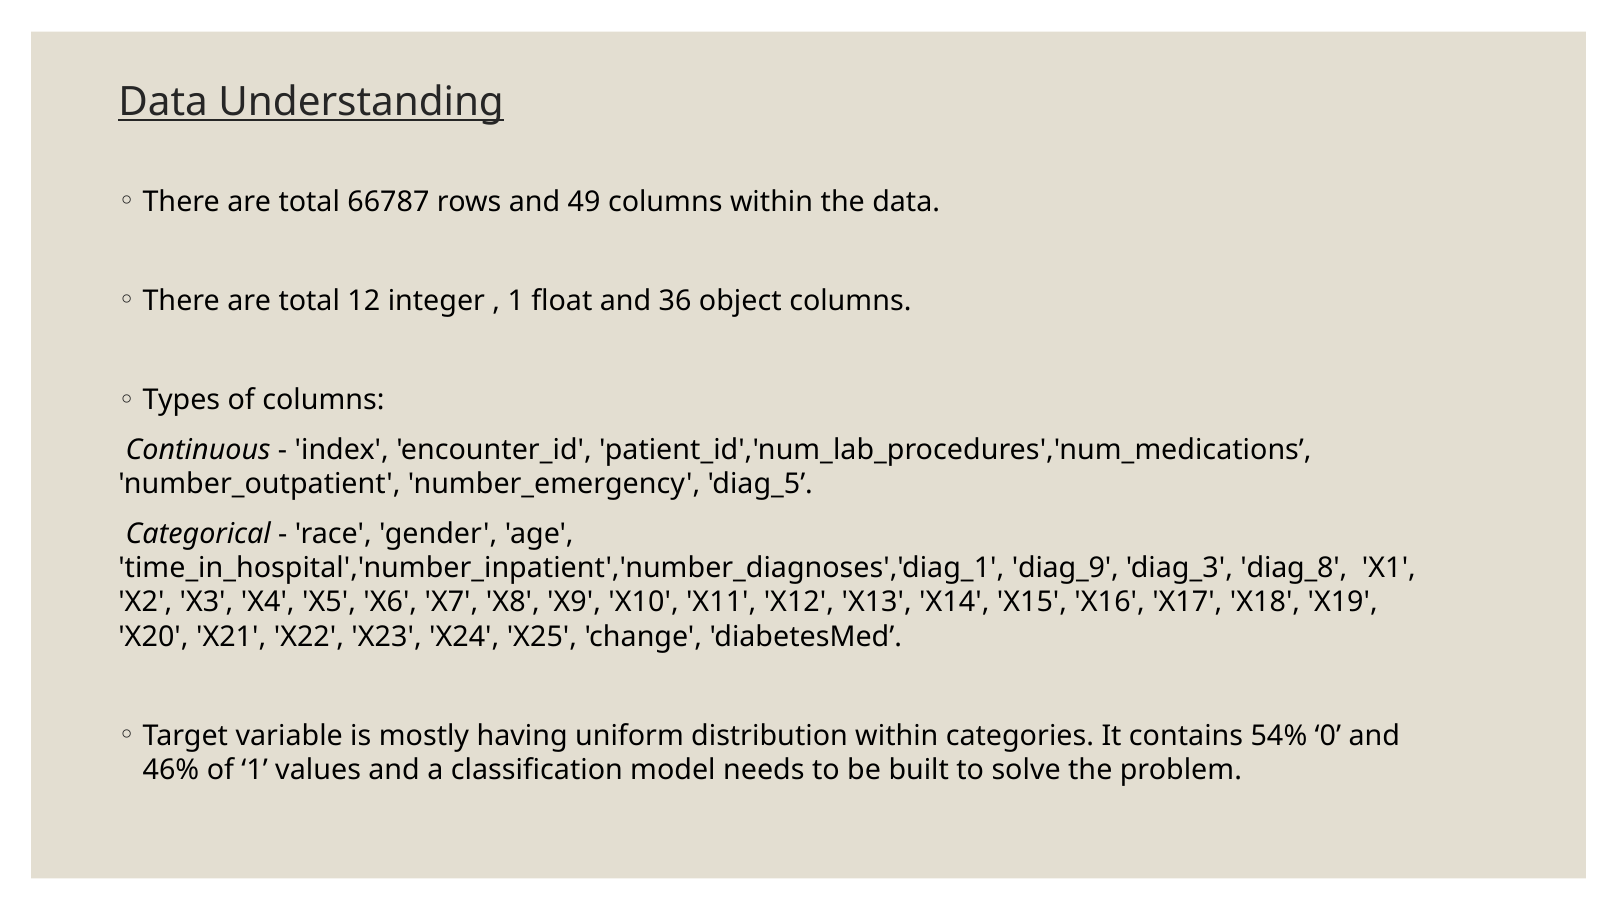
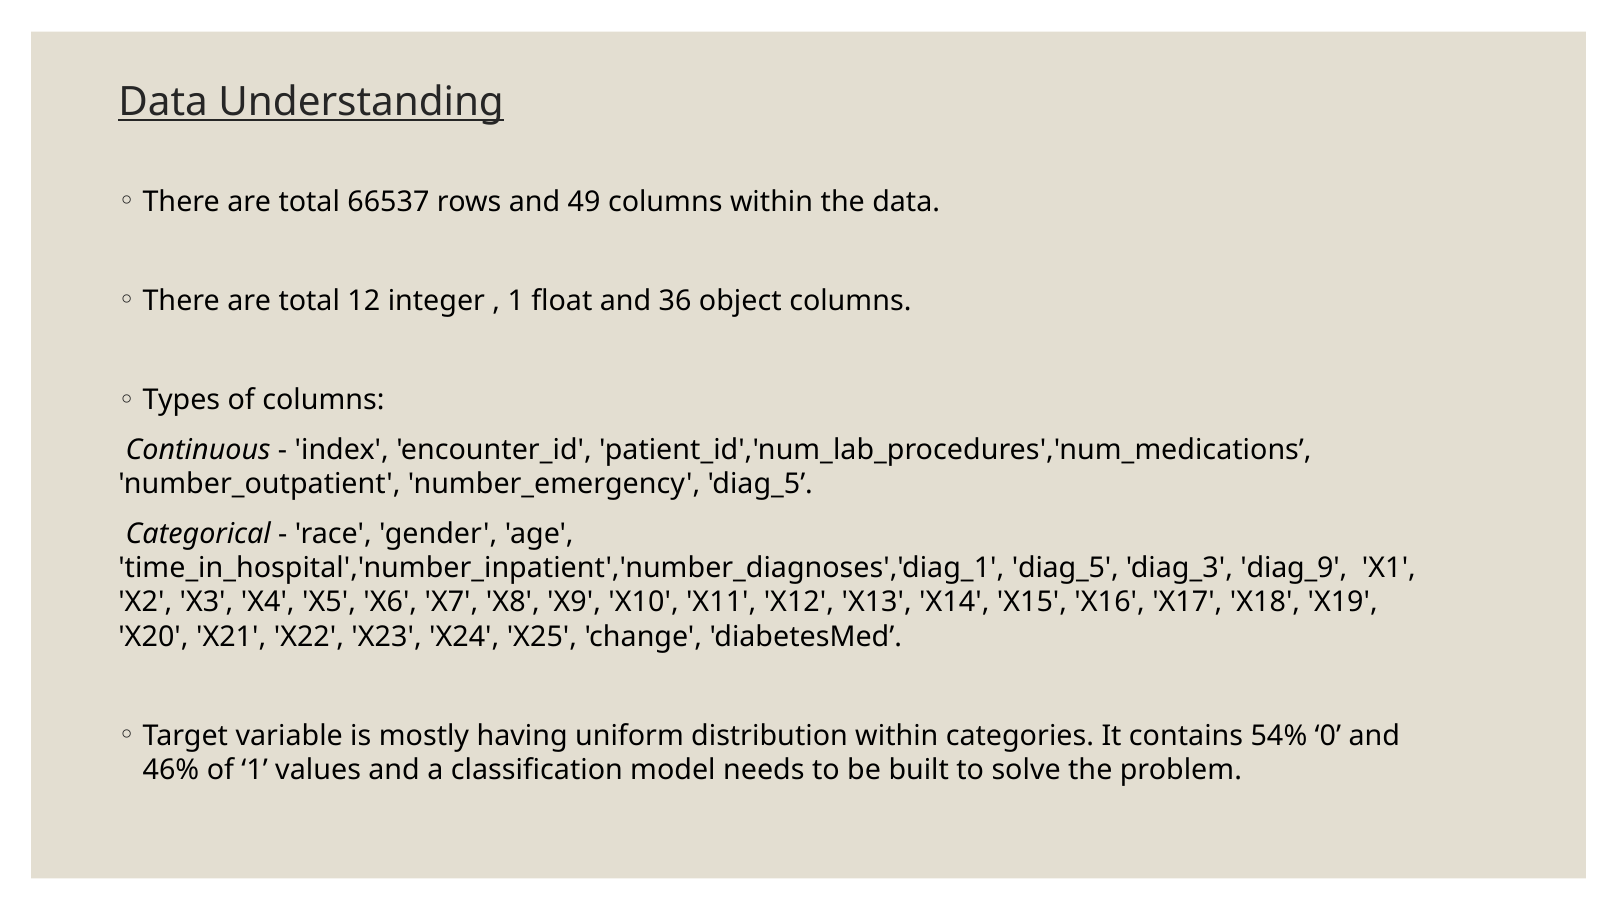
66787: 66787 -> 66537 (388, 202)
time_in_hospital','number_inpatient','number_diagnoses','diag_1 diag_9: diag_9 -> diag_5 (1065, 568)
diag_8: diag_8 -> diag_9 (1294, 568)
